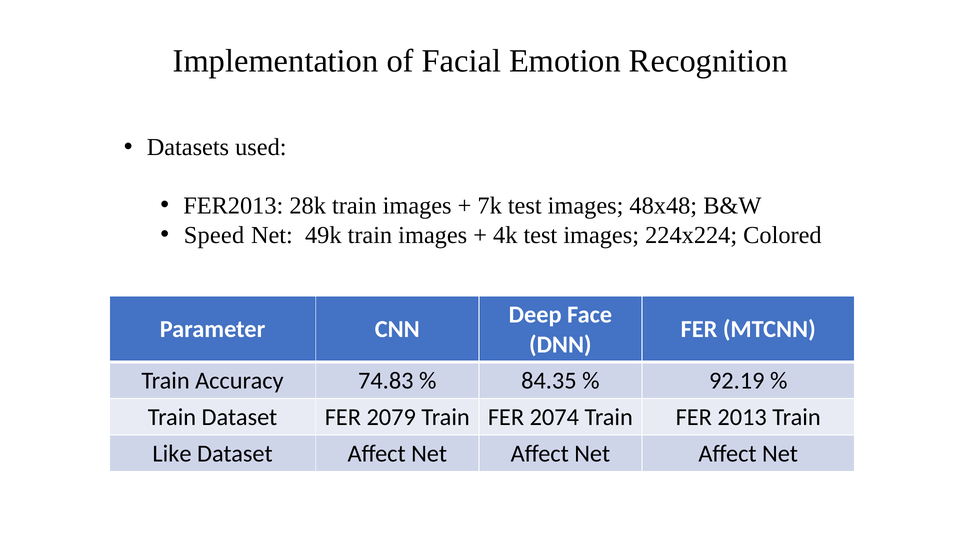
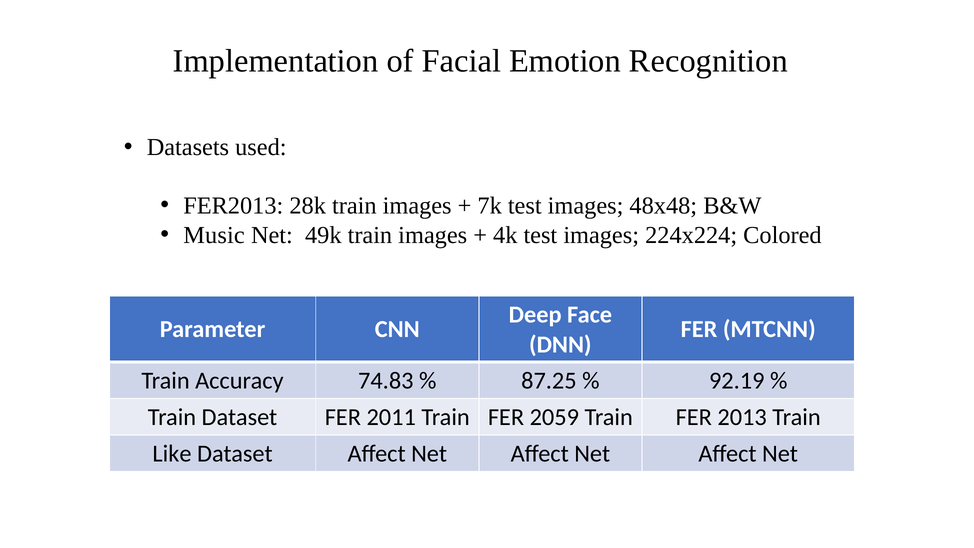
Speed: Speed -> Music (214, 235)
84.35: 84.35 -> 87.25 (549, 381)
2079: 2079 -> 2011 (391, 417)
2074: 2074 -> 2059 (554, 417)
